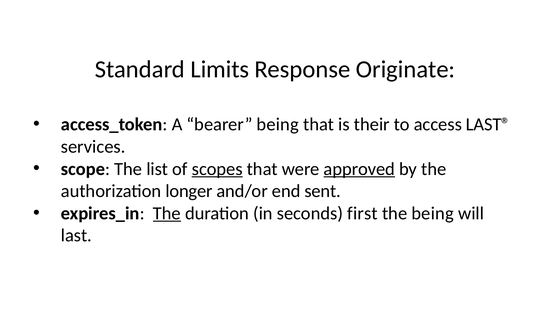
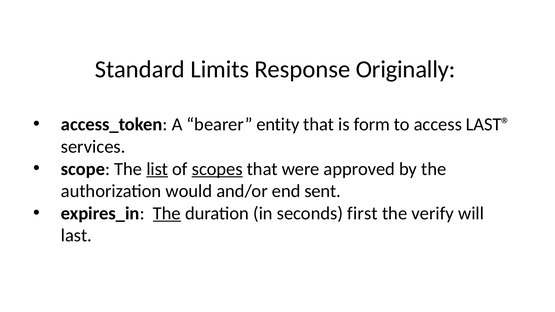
Originate: Originate -> Originally (406, 70)
bearer being: being -> entity (278, 125)
their: their -> form (372, 125)
list underline: none -> present (157, 169)
approved underline: present -> none (359, 169)
longer: longer -> would (189, 191)
the being: being -> verify (433, 213)
